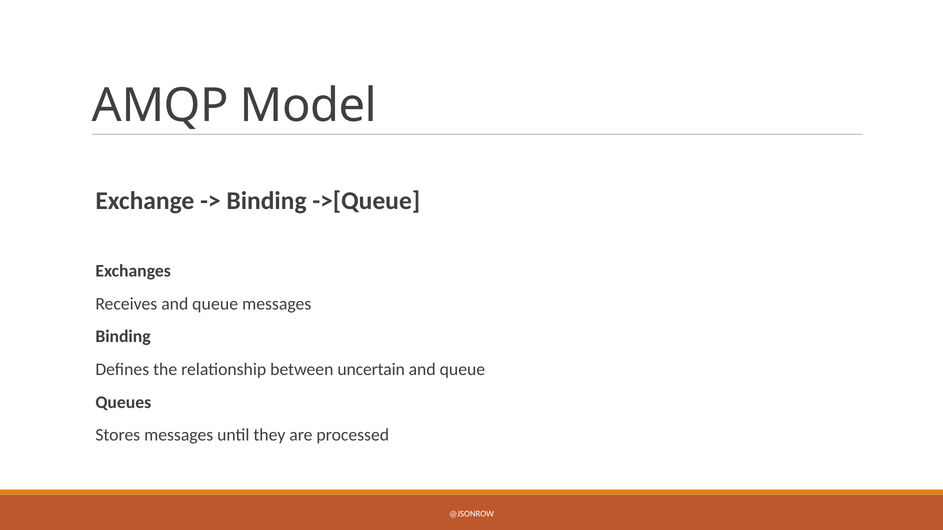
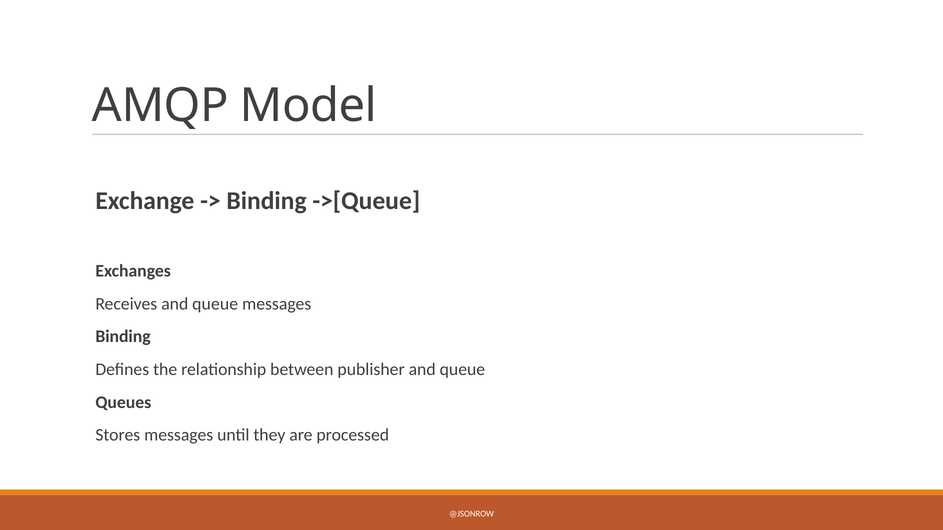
uncertain: uncertain -> publisher (371, 370)
